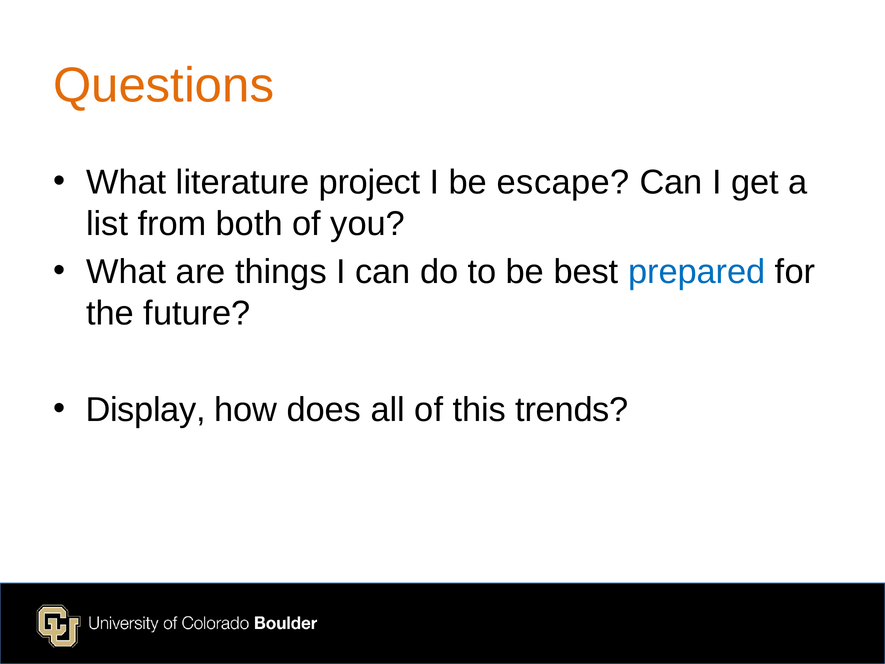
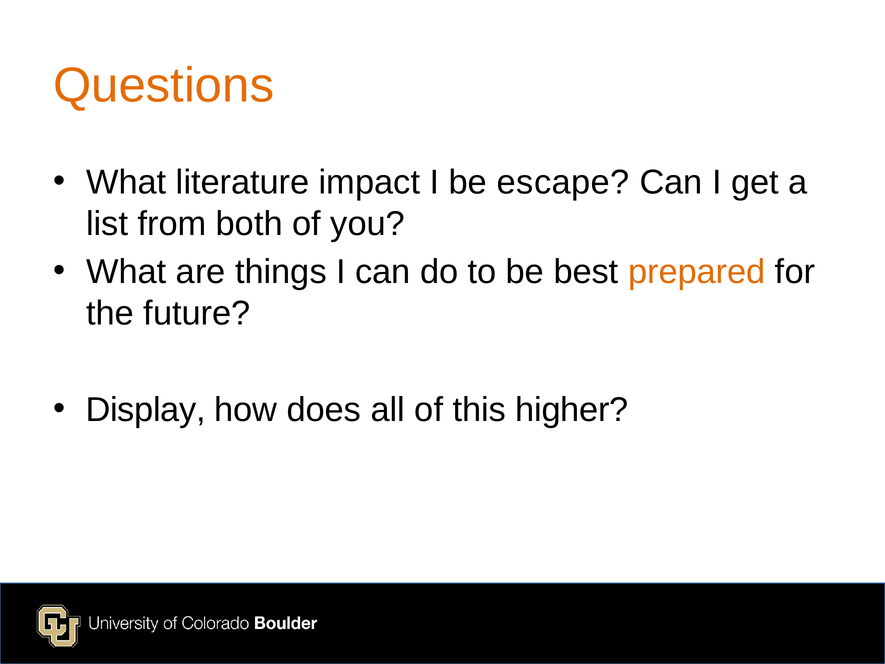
project: project -> impact (370, 182)
prepared colour: blue -> orange (697, 272)
trends: trends -> higher (572, 410)
